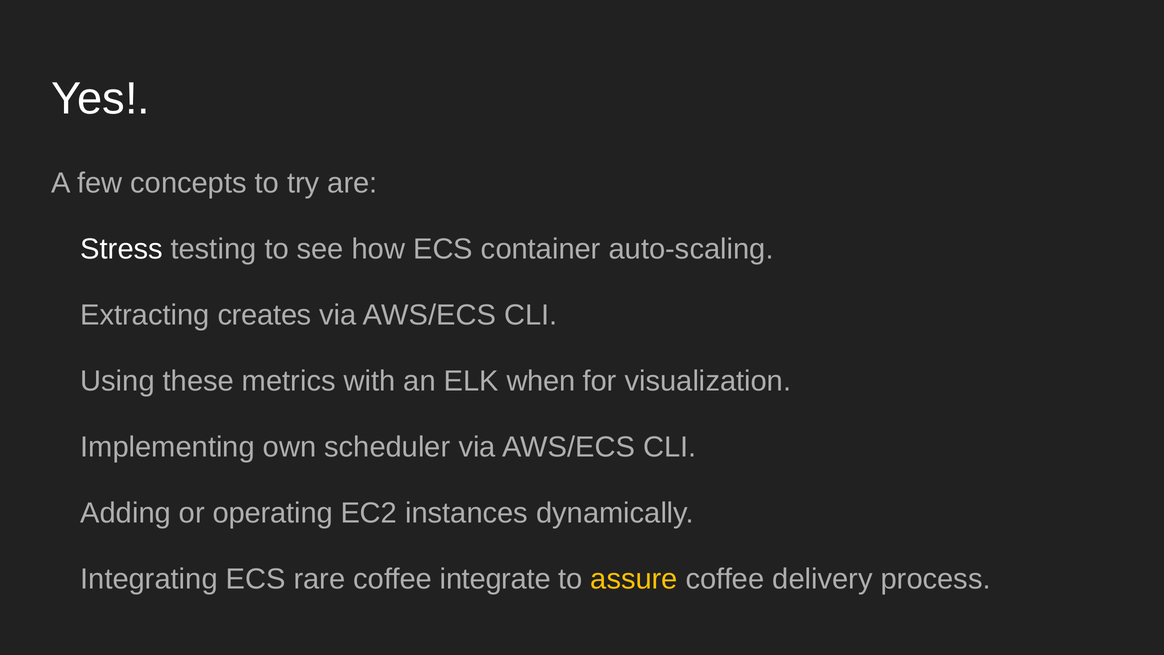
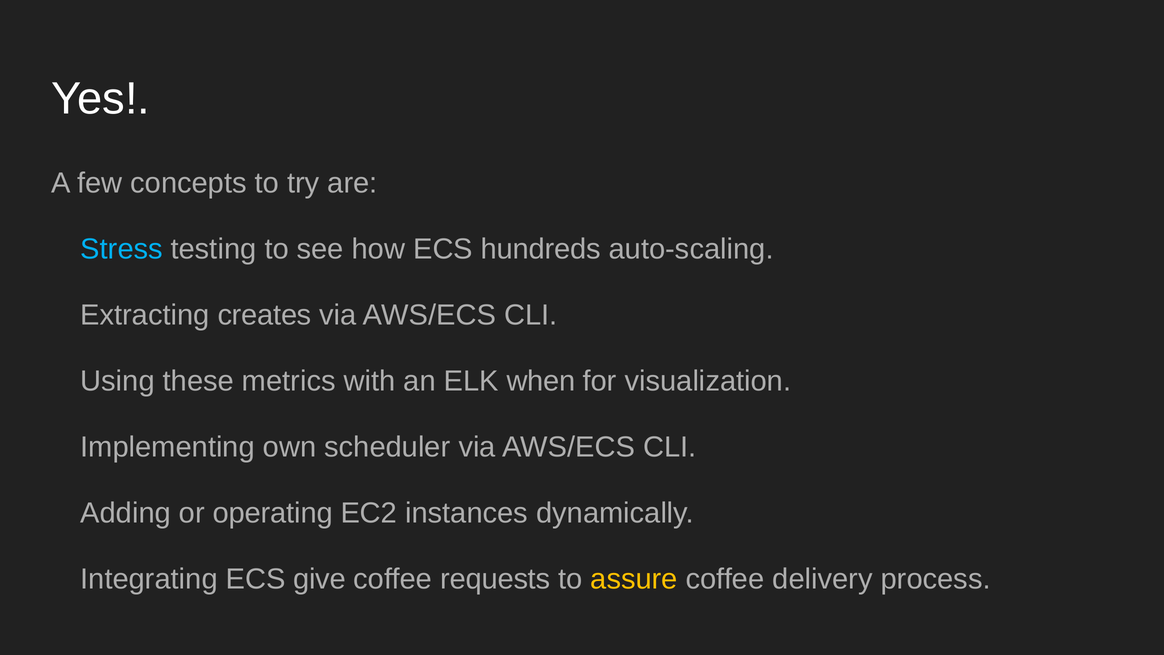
Stress colour: white -> light blue (122, 249)
container: container -> hundreds (541, 249)
rare: rare -> give (320, 579)
integrate: integrate -> requests (495, 579)
